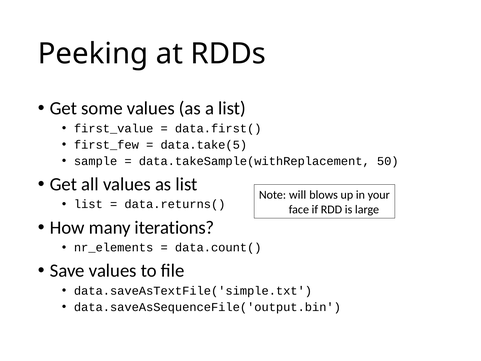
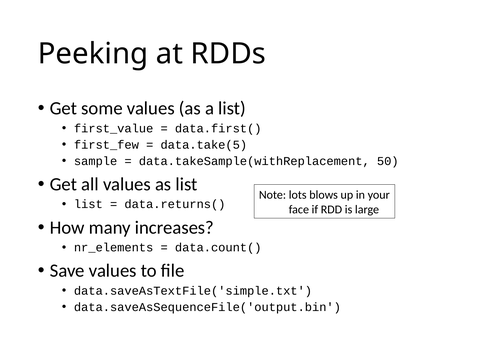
will: will -> lots (298, 195)
iterations: iterations -> increases (174, 227)
